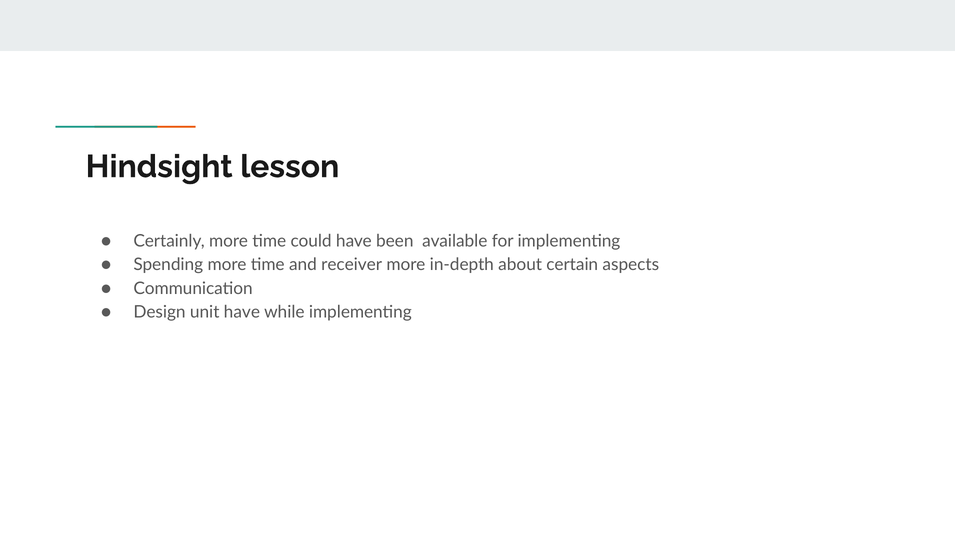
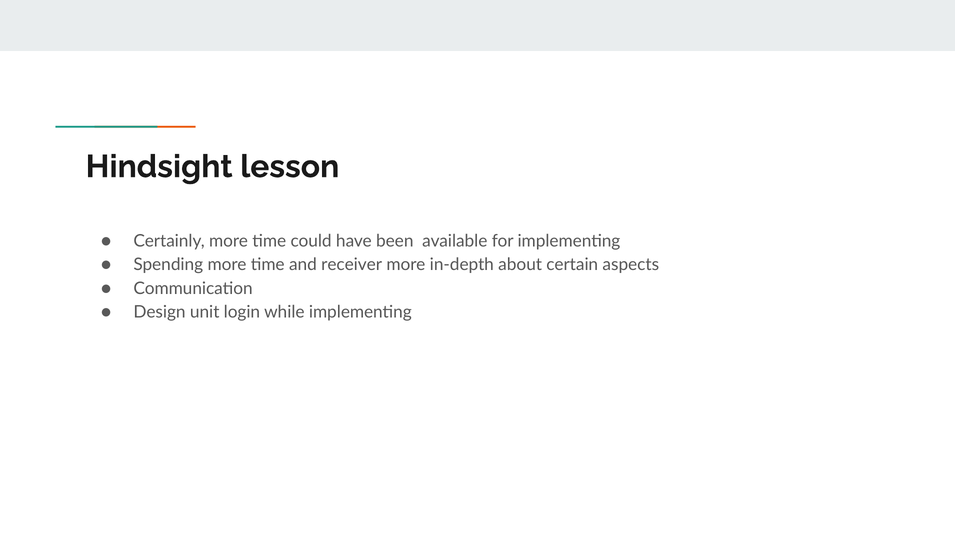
unit have: have -> login (242, 312)
